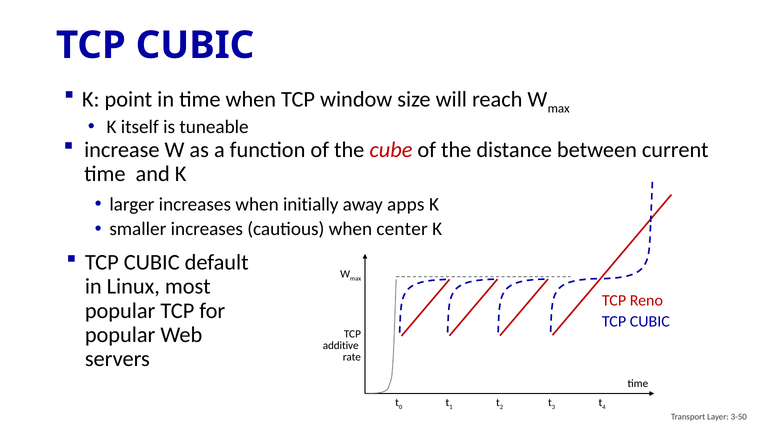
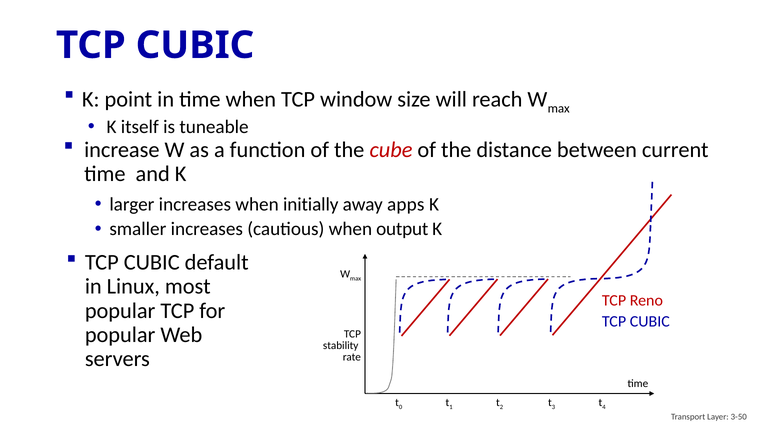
center: center -> output (402, 229)
additive: additive -> stability (341, 346)
